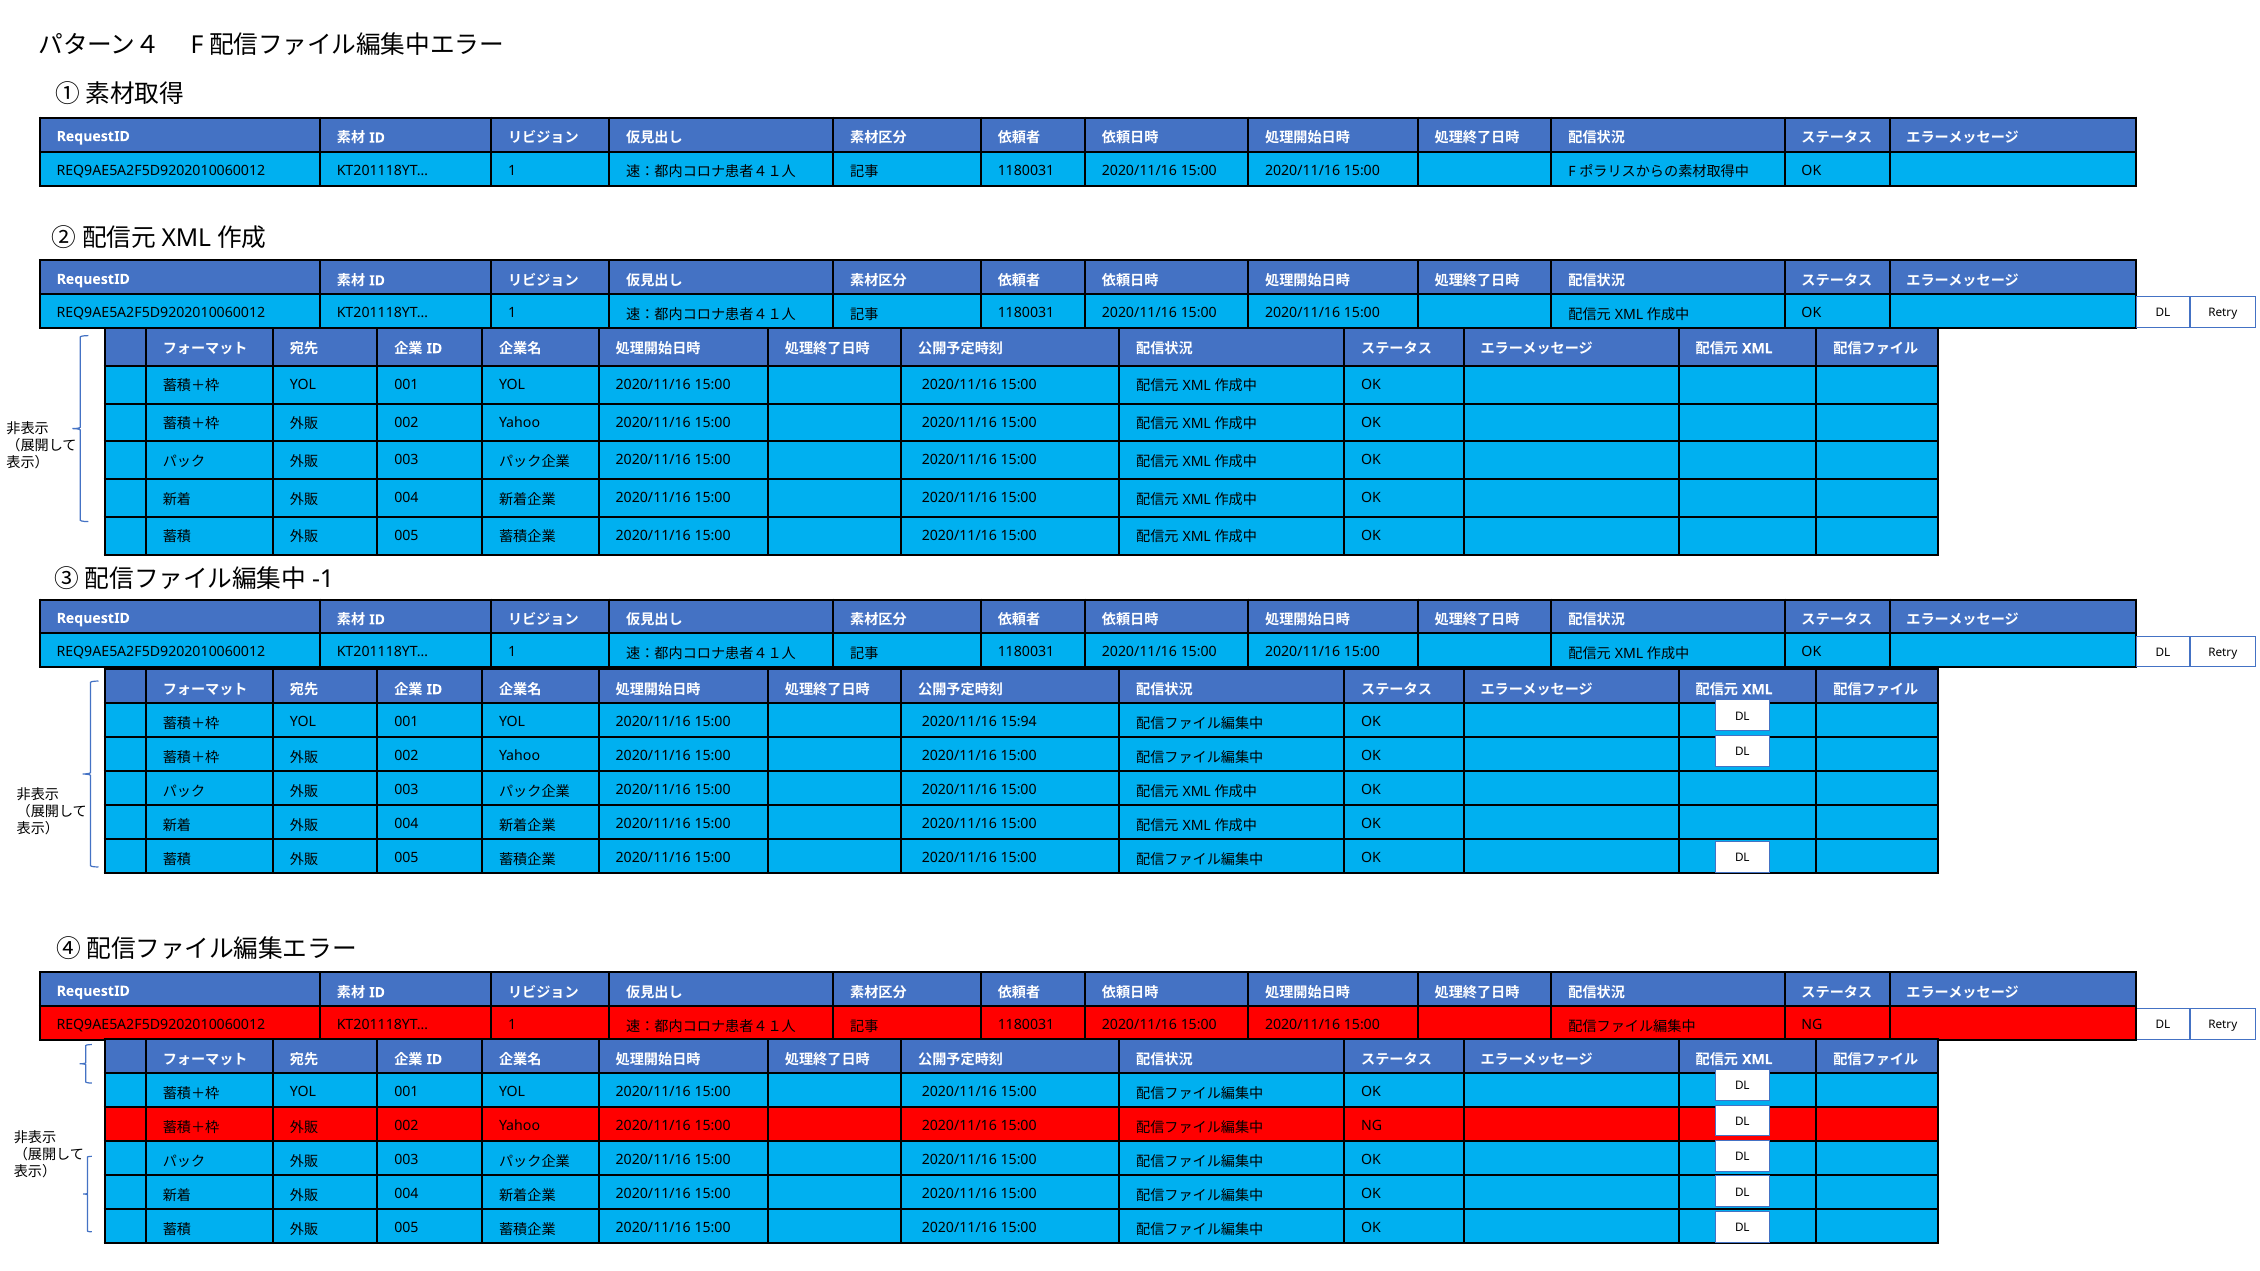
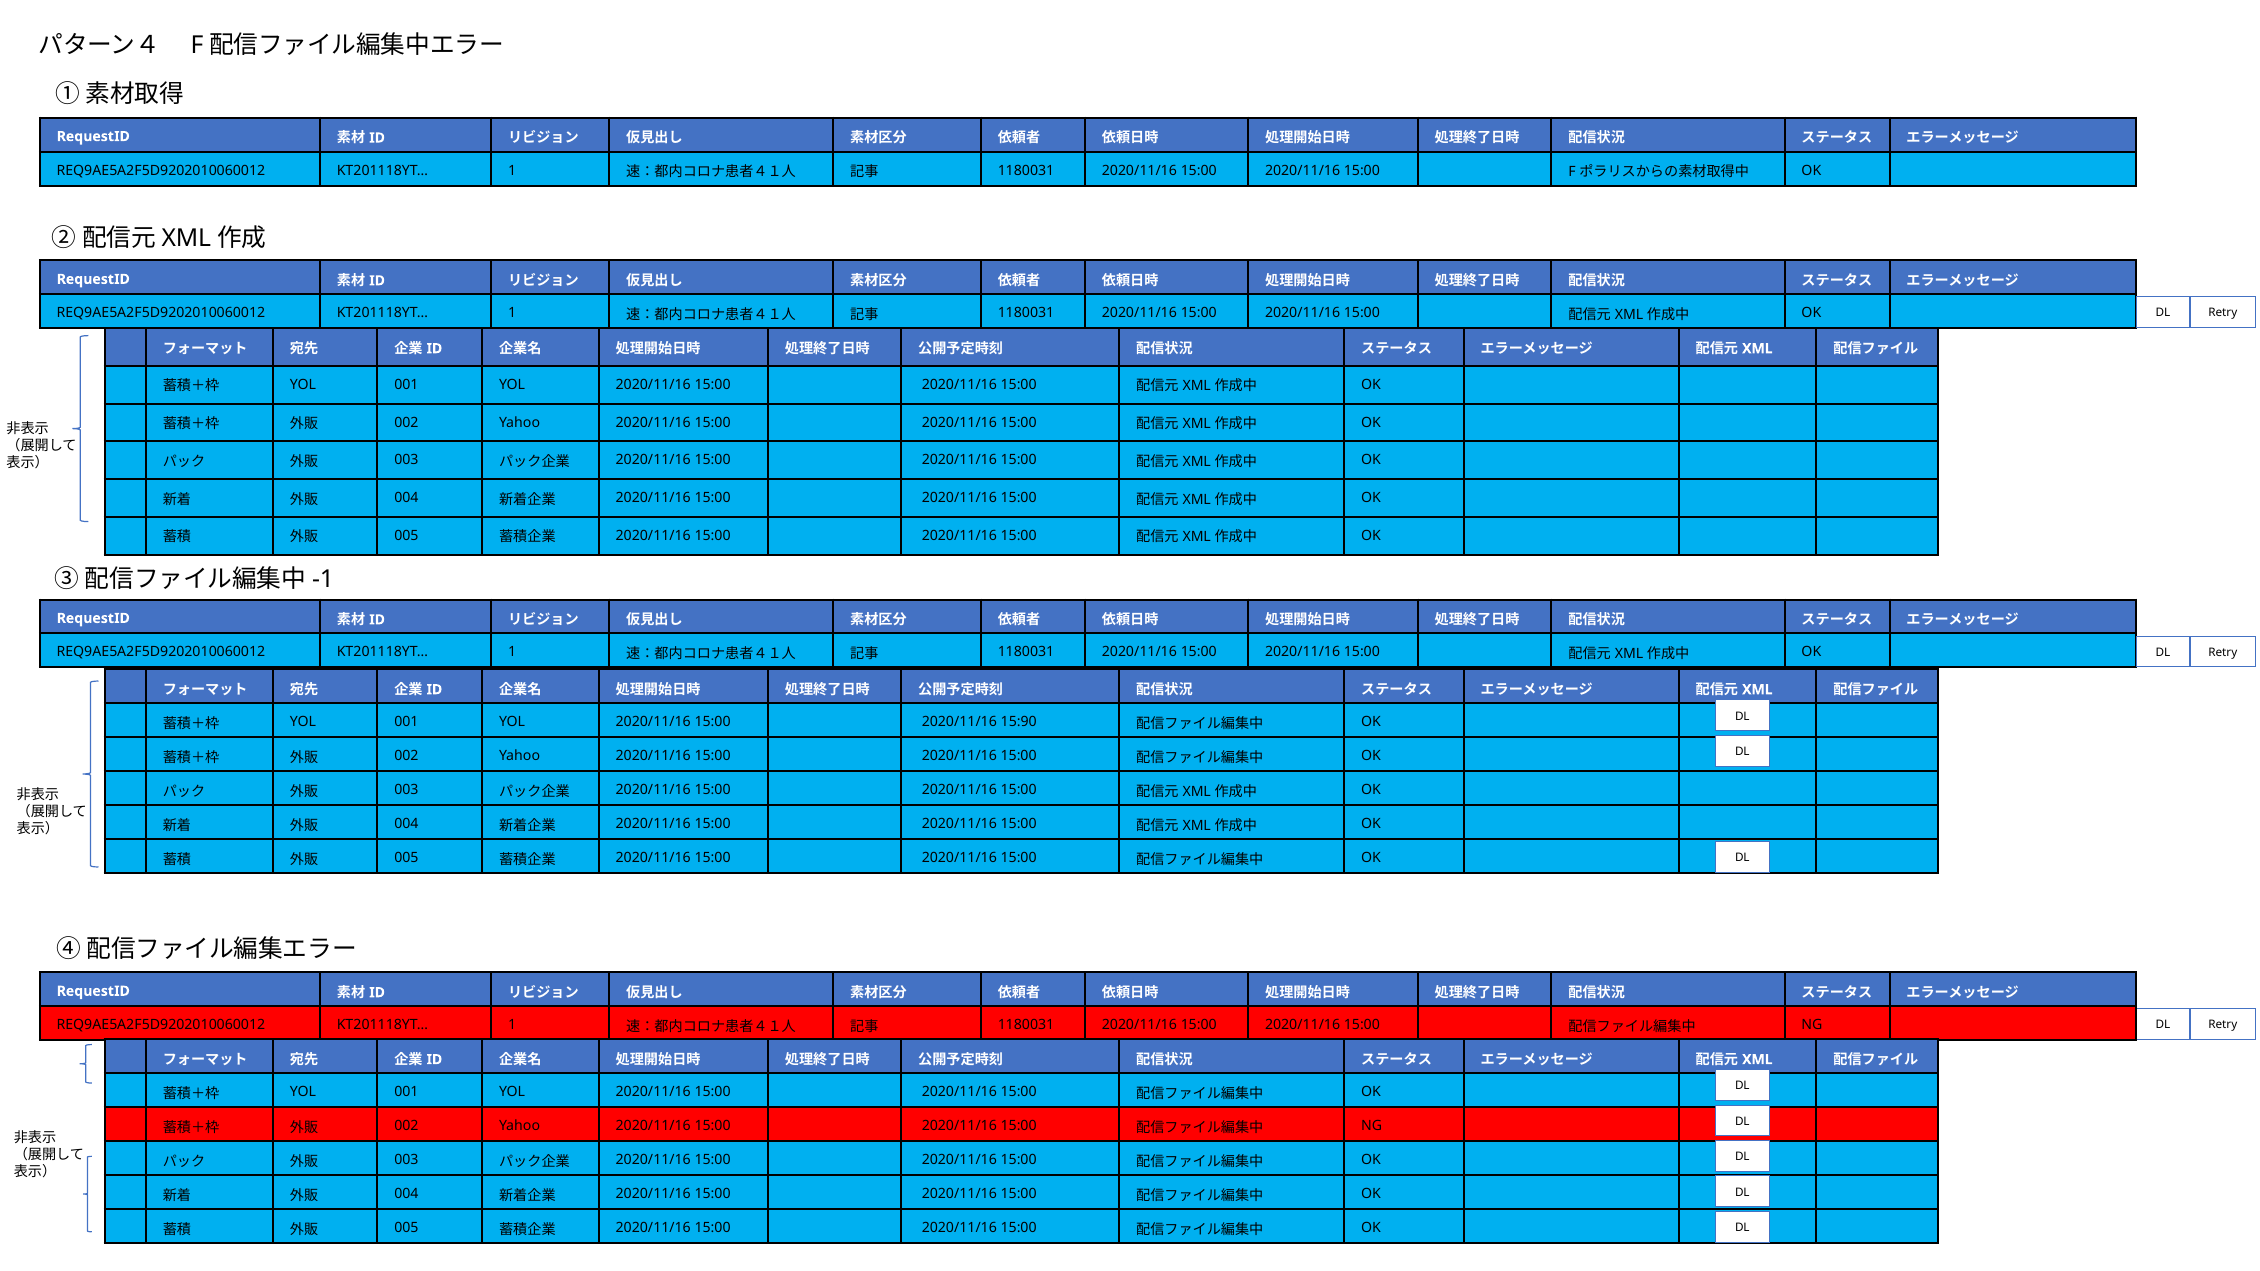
15:94: 15:94 -> 15:90 (1019, 722)
